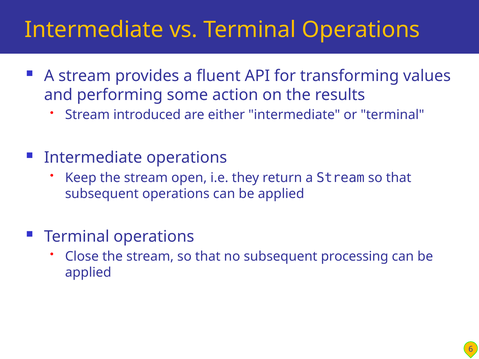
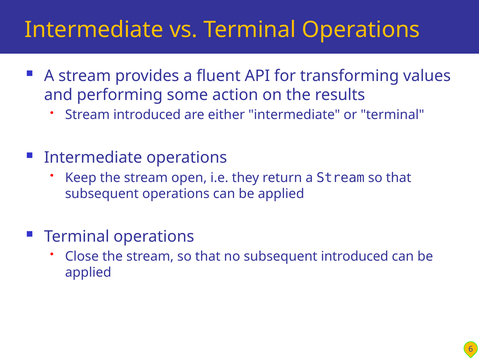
subsequent processing: processing -> introduced (355, 257)
